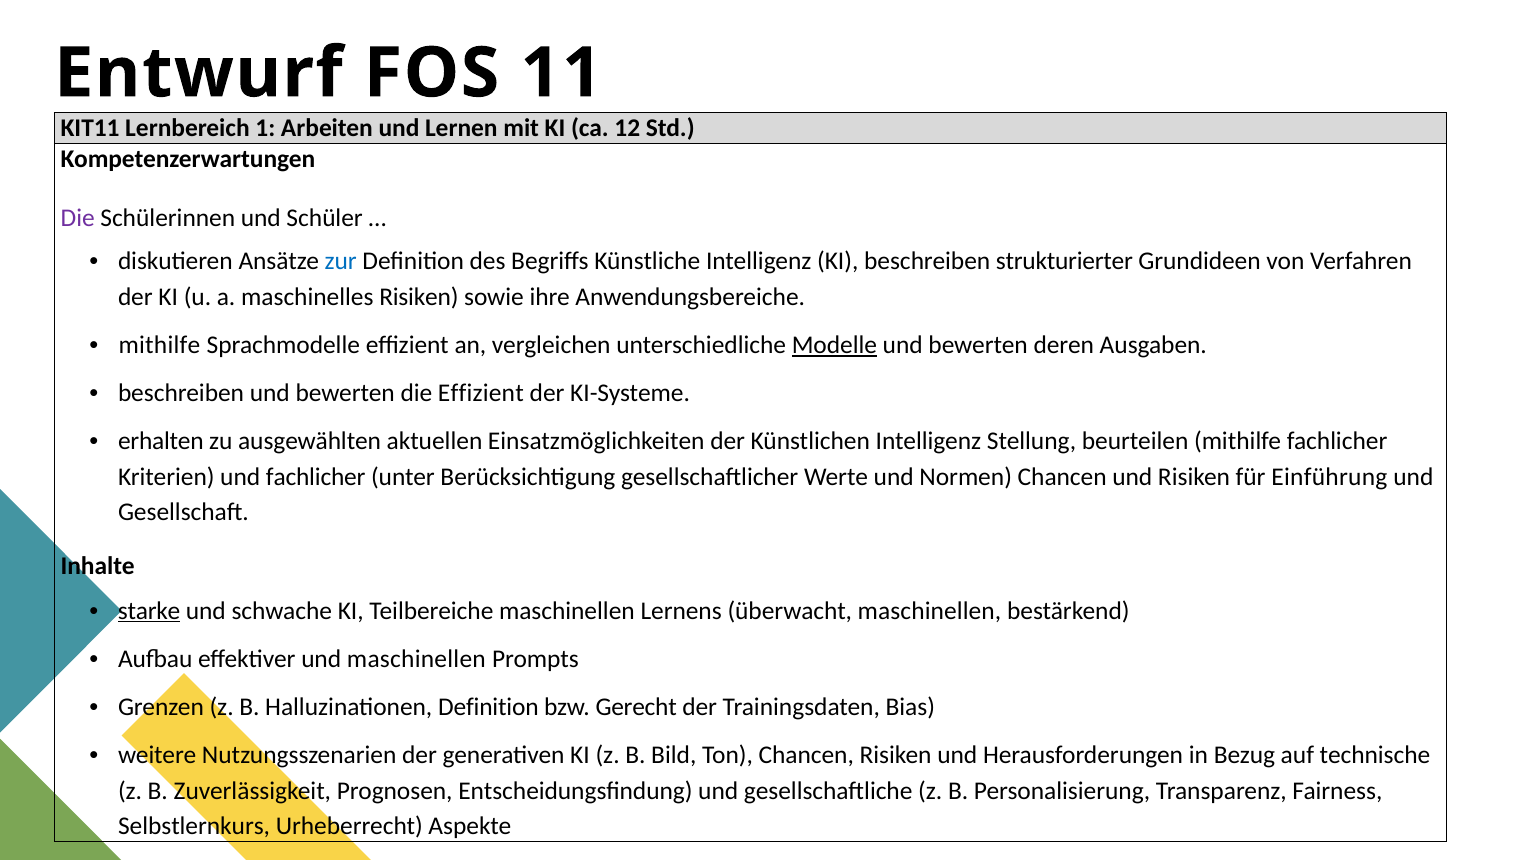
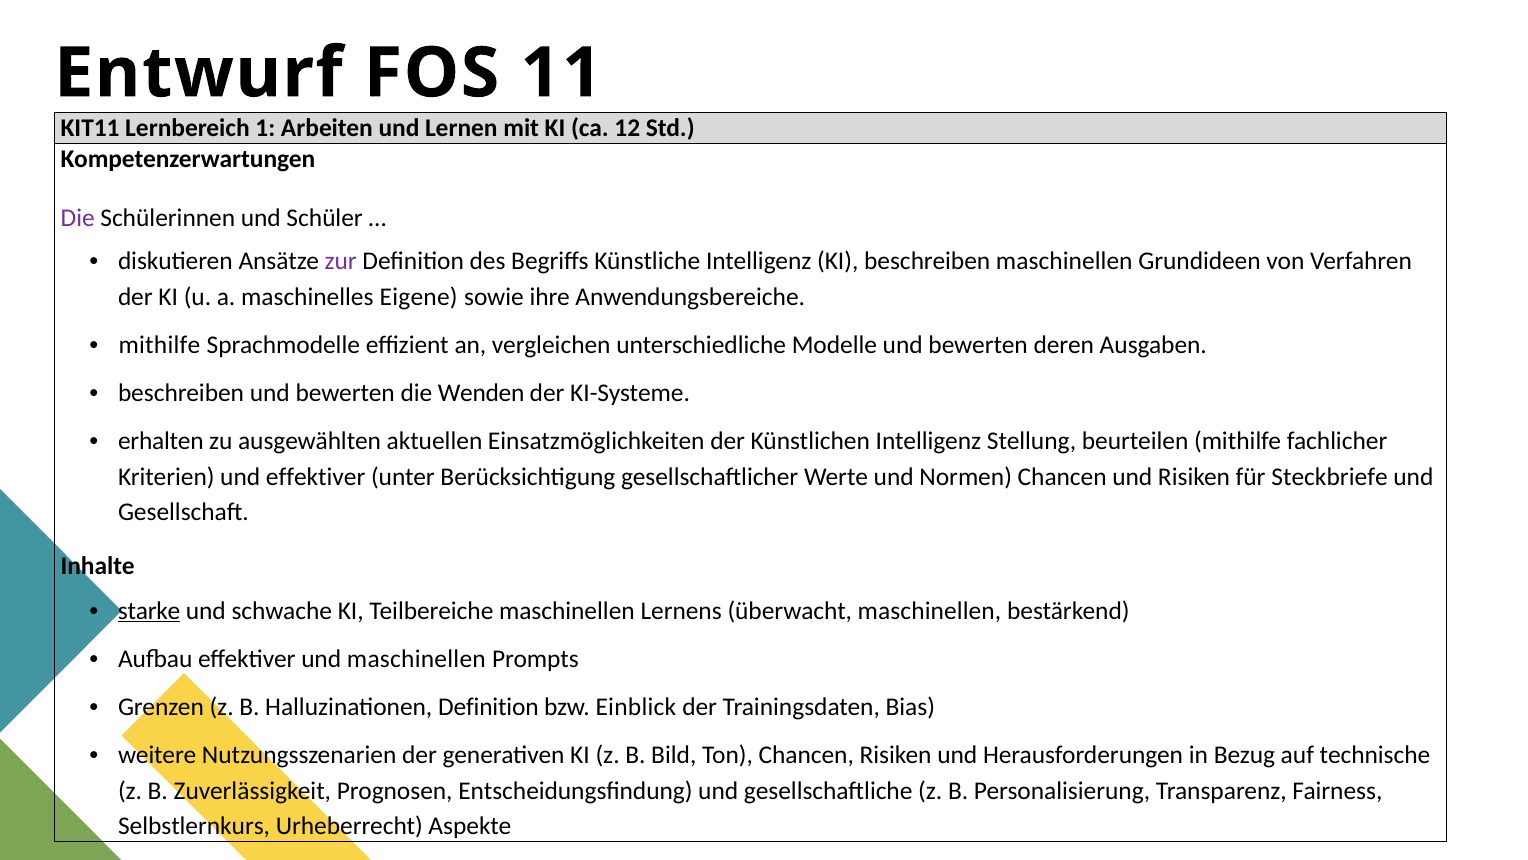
zur colour: blue -> purple (341, 261)
beschreiben strukturierter: strukturierter -> maschinellen (1064, 261)
maschinelles Risiken: Risiken -> Eigene (419, 296)
Modelle underline: present -> none (834, 345)
die Effizient: Effizient -> Wenden (481, 393)
und fachlicher: fachlicher -> effektiver (316, 476)
Einführung: Einführung -> Steckbriefe (1330, 476)
Gerecht: Gerecht -> Einblick (636, 707)
